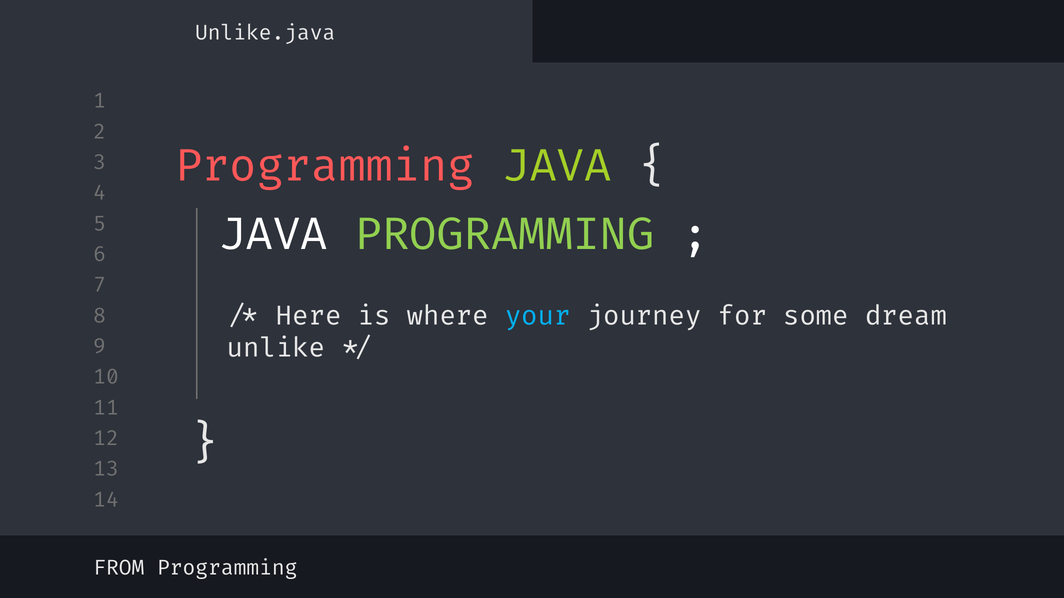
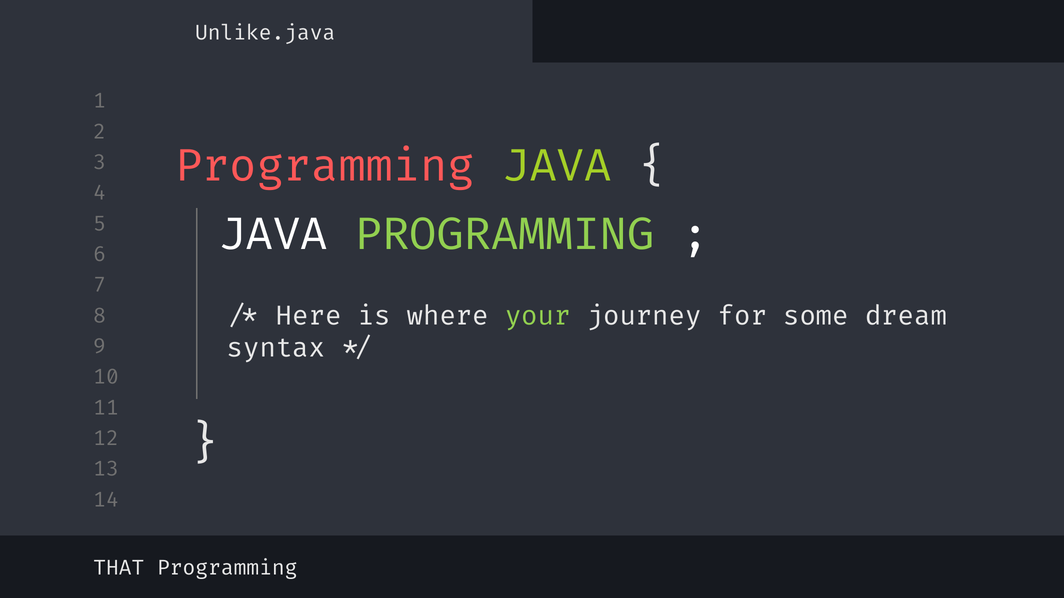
your colour: light blue -> light green (538, 316)
unlike: unlike -> syntax (276, 348)
FROM: FROM -> THAT (119, 568)
